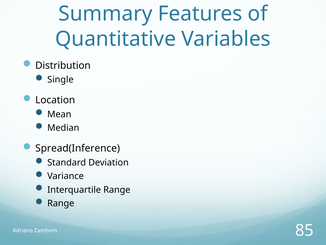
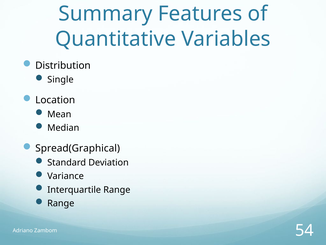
Spread(Inference: Spread(Inference -> Spread(Graphical (78, 148)
85: 85 -> 54 (304, 230)
